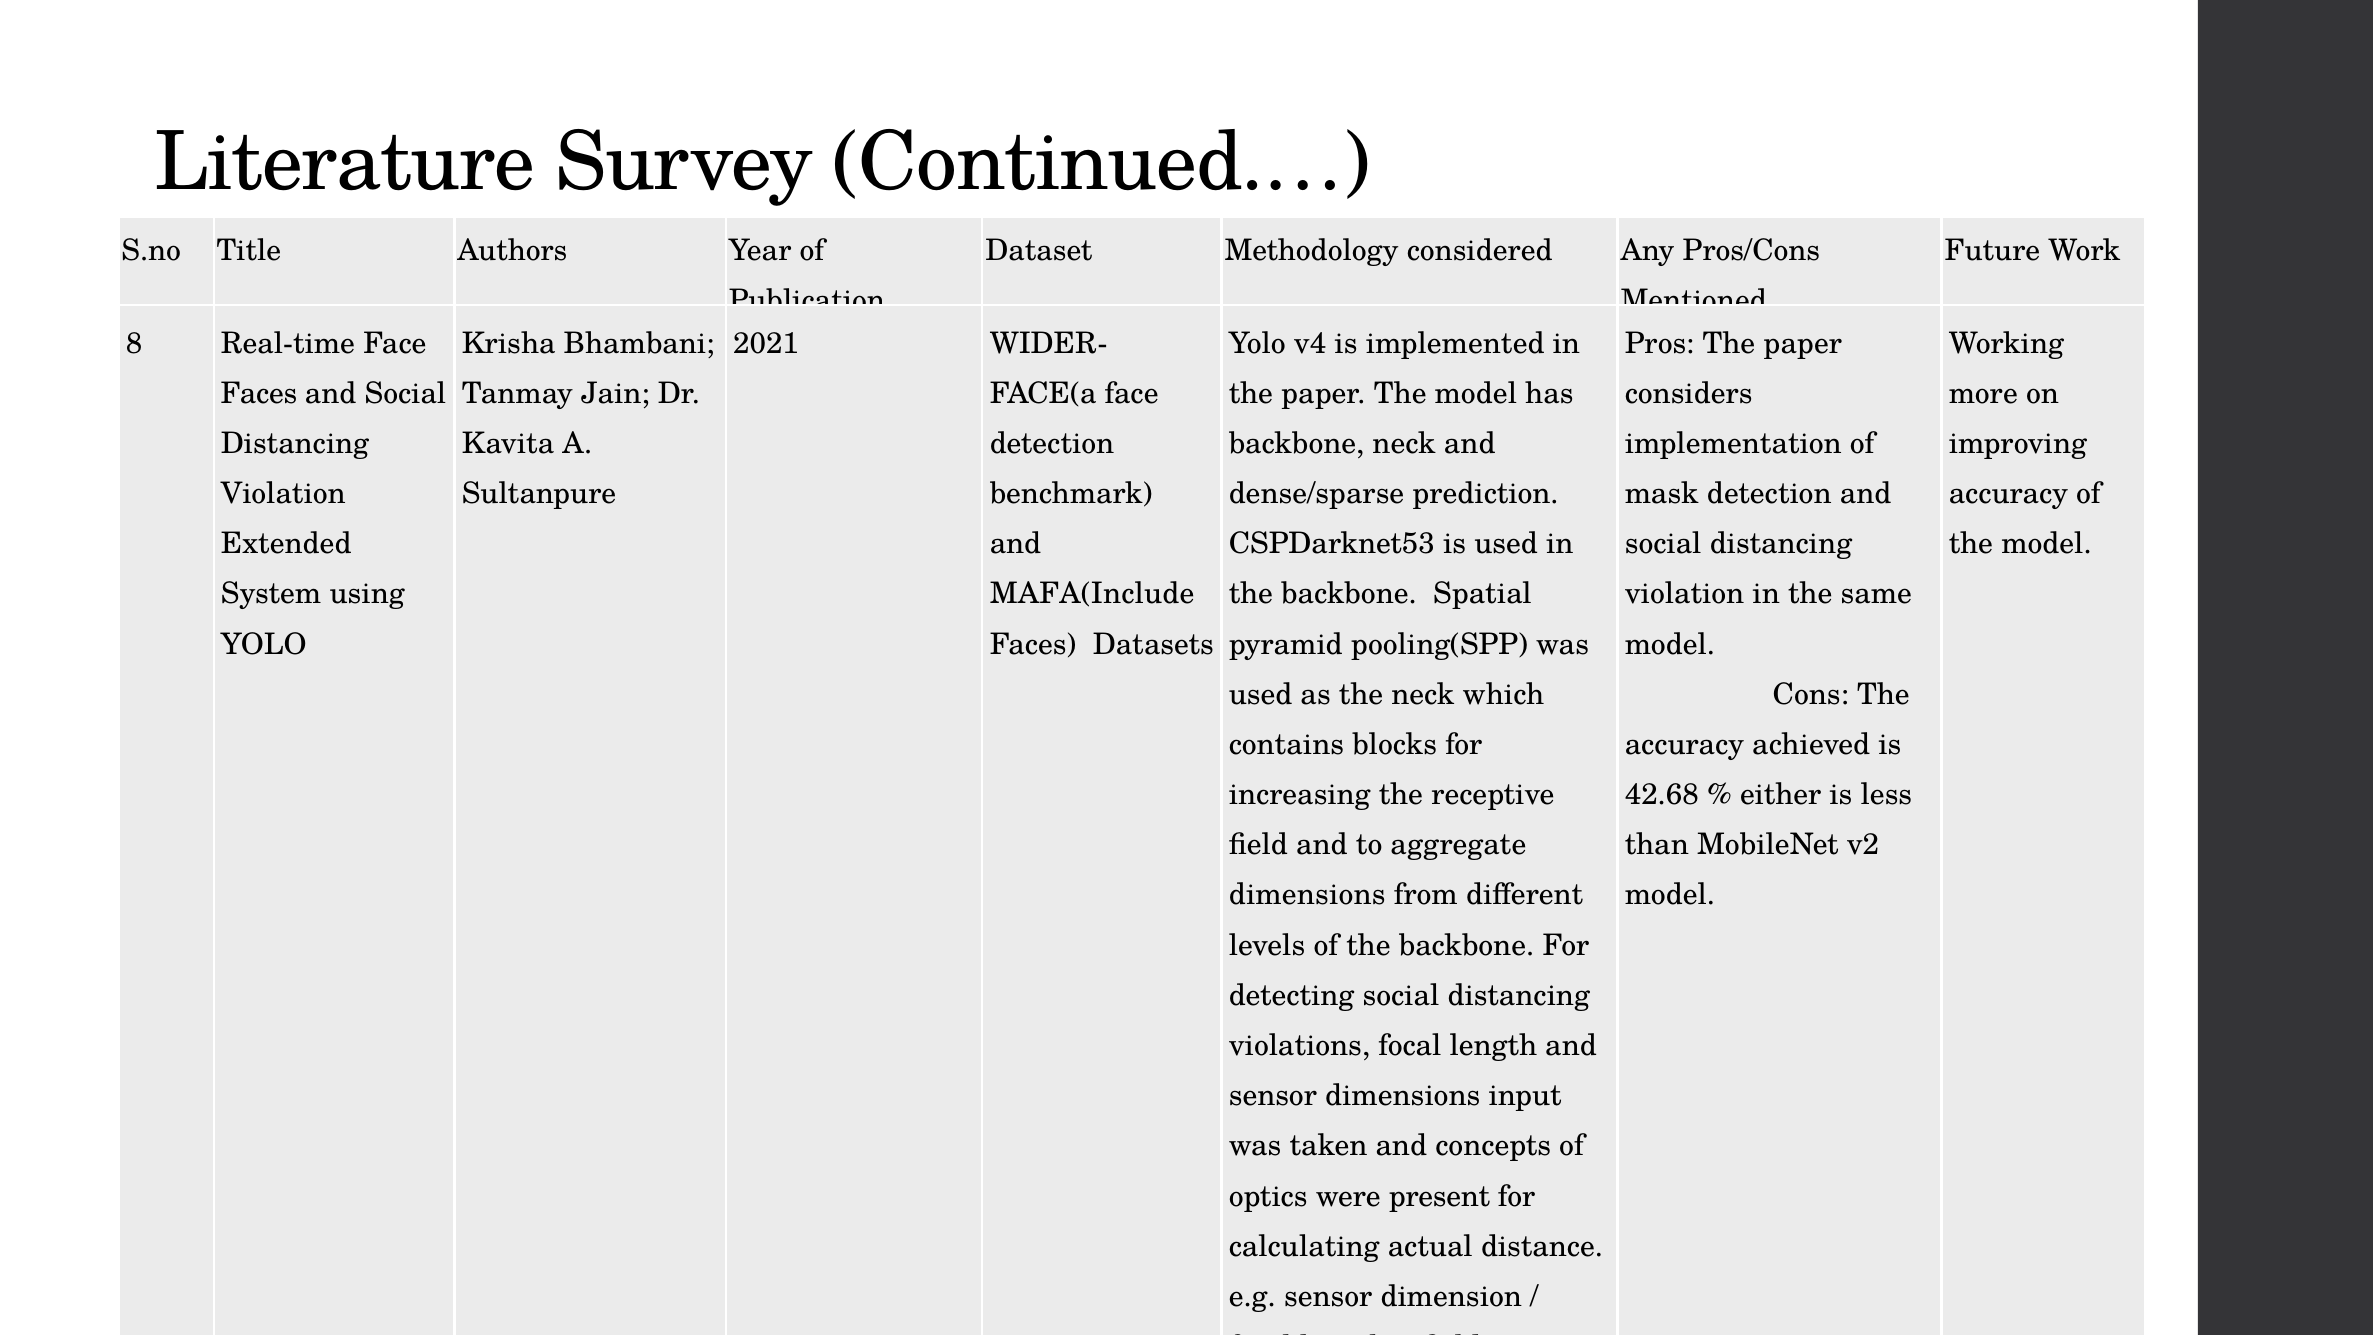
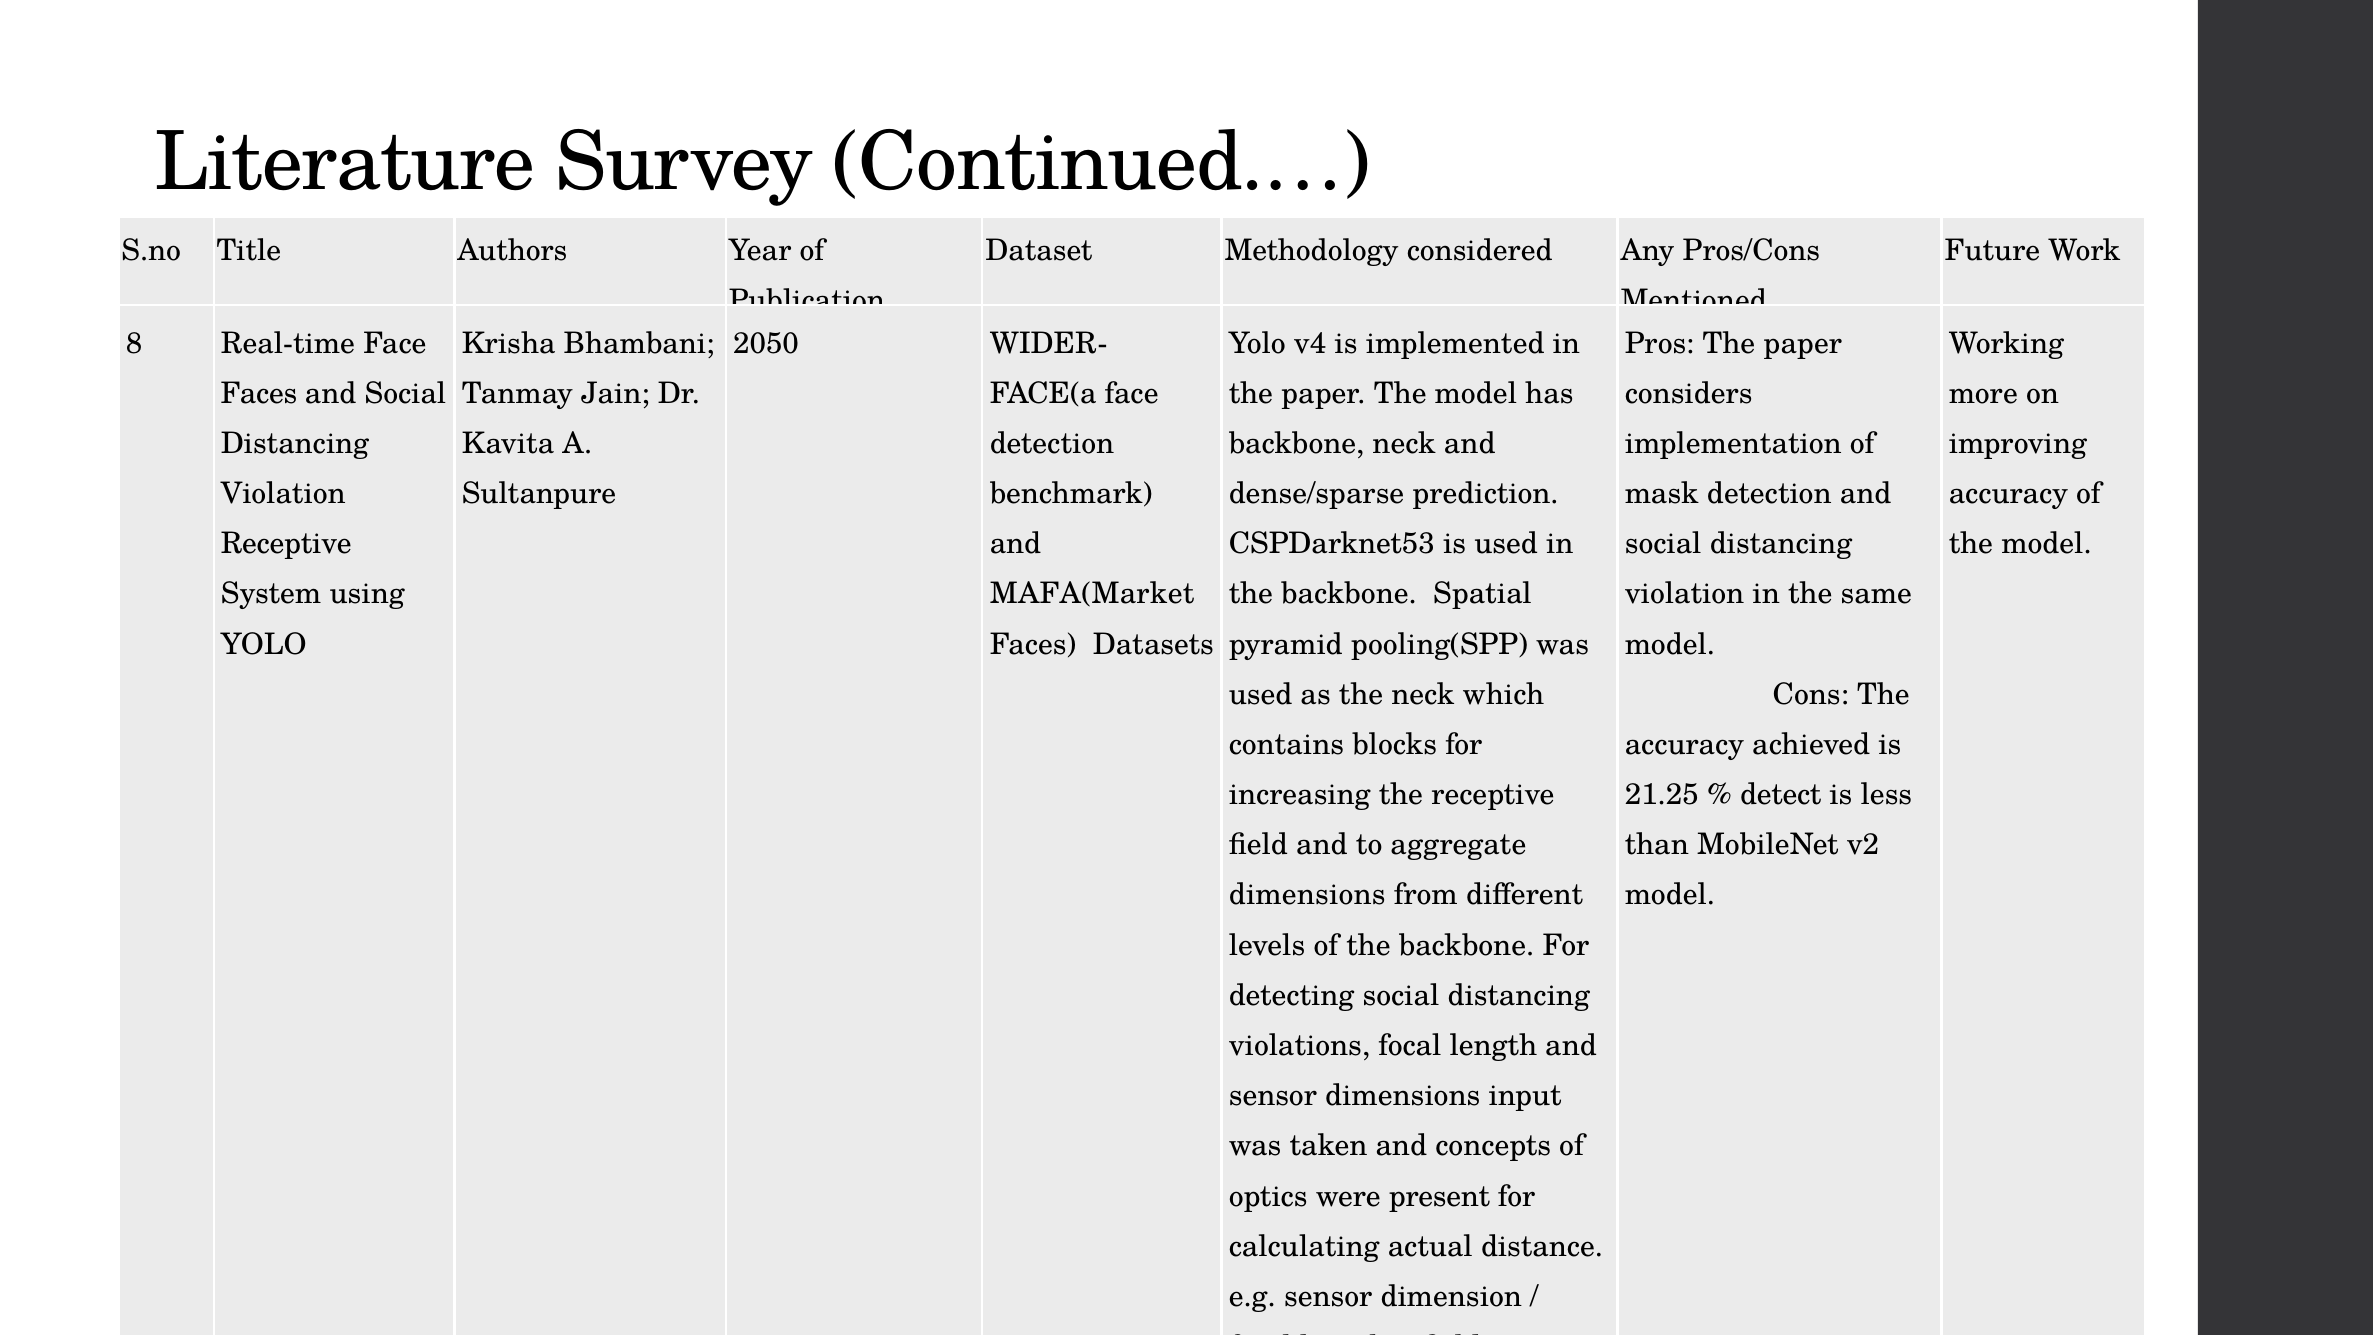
2021: 2021 -> 2050 (766, 343)
Extended: Extended -> Receptive (286, 544)
MAFA(Include: MAFA(Include -> MAFA(Market (1092, 594)
42.68: 42.68 -> 21.25 (1662, 795)
either: either -> detect (1781, 795)
